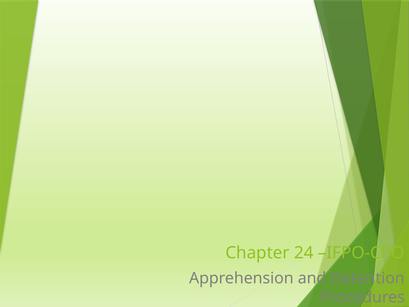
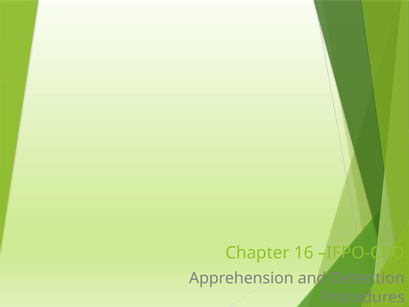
24: 24 -> 16 (304, 253)
